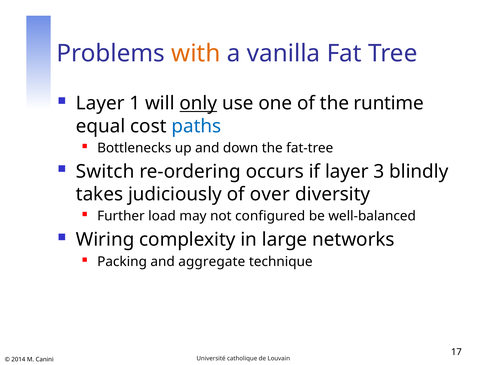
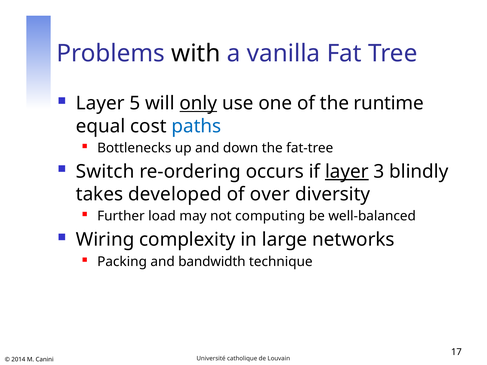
with colour: orange -> black (196, 54)
1: 1 -> 5 (135, 103)
layer underline: none -> present (347, 172)
judiciously: judiciously -> developed (175, 194)
configured: configured -> computing (270, 216)
aggregate: aggregate -> bandwidth (212, 262)
